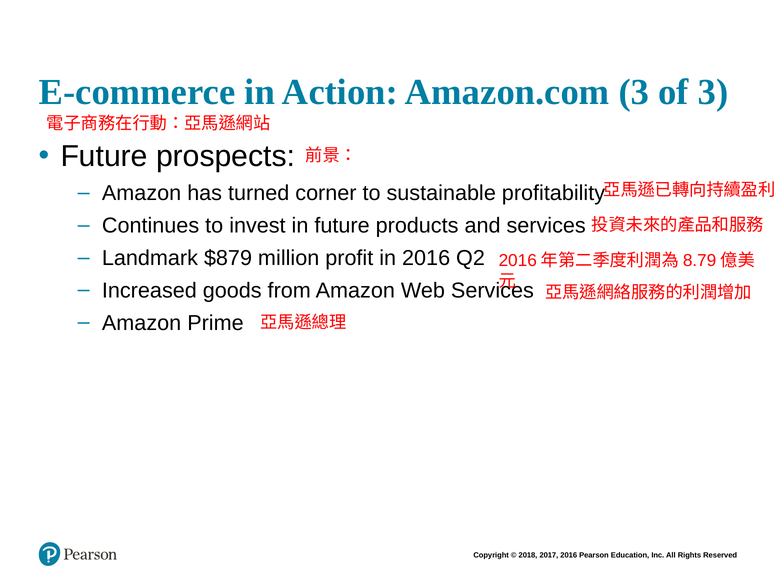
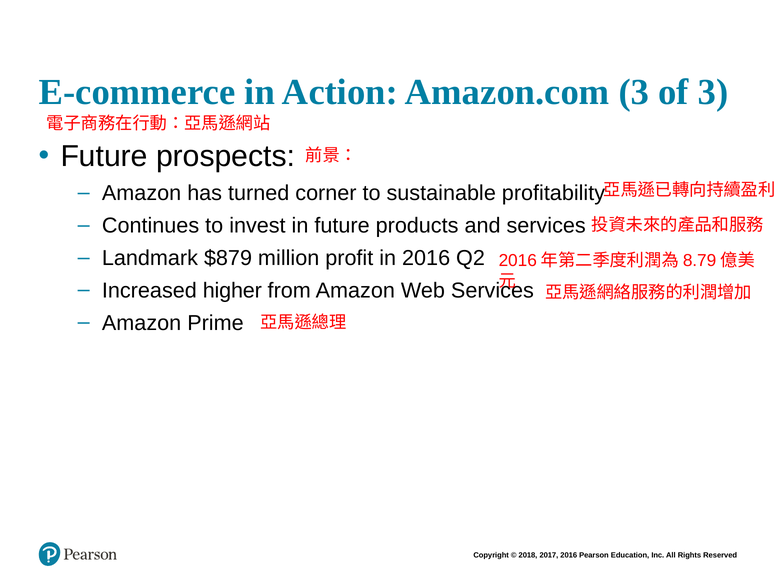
goods: goods -> higher (232, 290)
